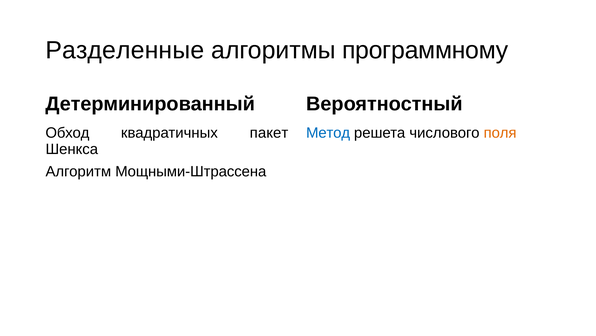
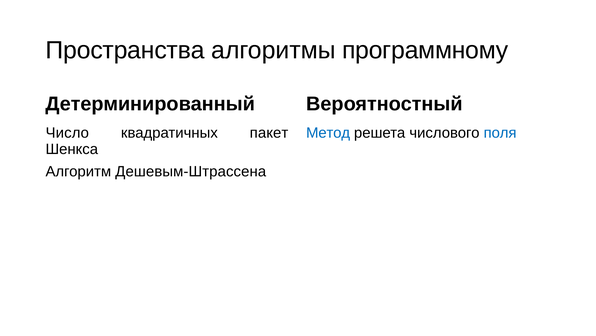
Разделенные: Разделенные -> Пространства (125, 50)
Обход: Обход -> Число (67, 133)
поля colour: orange -> blue (500, 133)
Мощными-Штрассена: Мощными-Штрассена -> Дешевым-Штрассена (191, 171)
